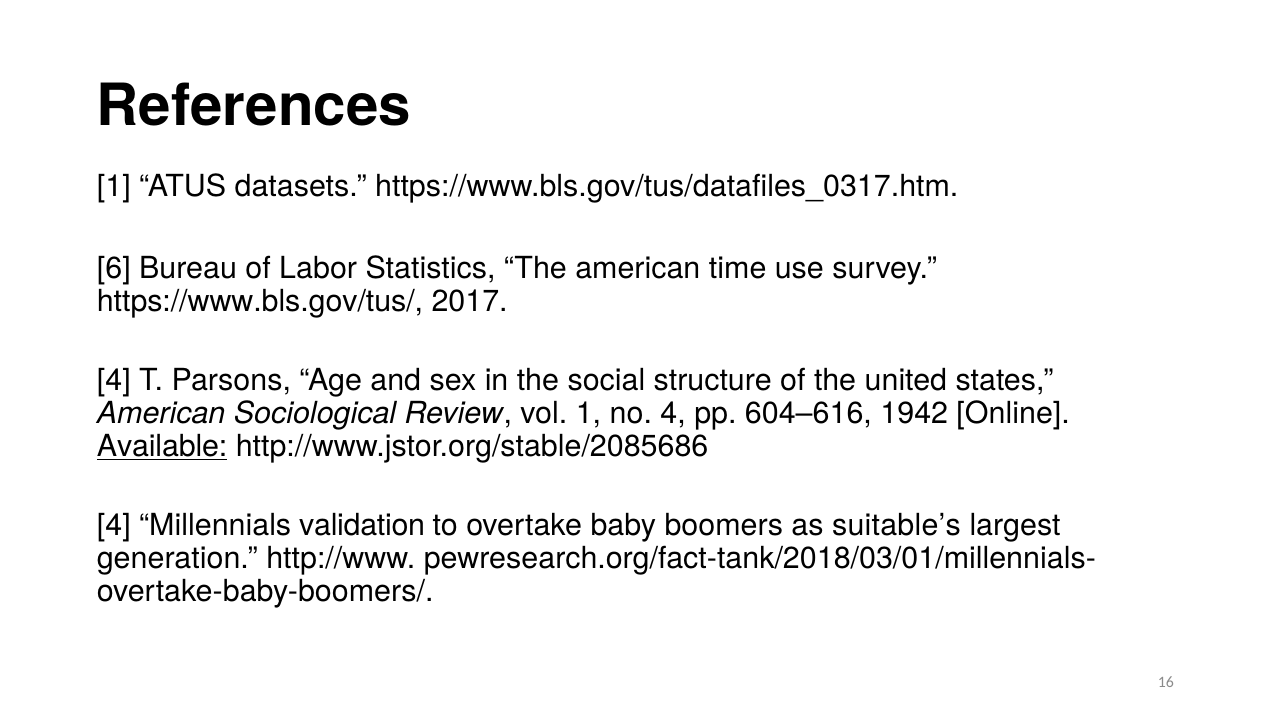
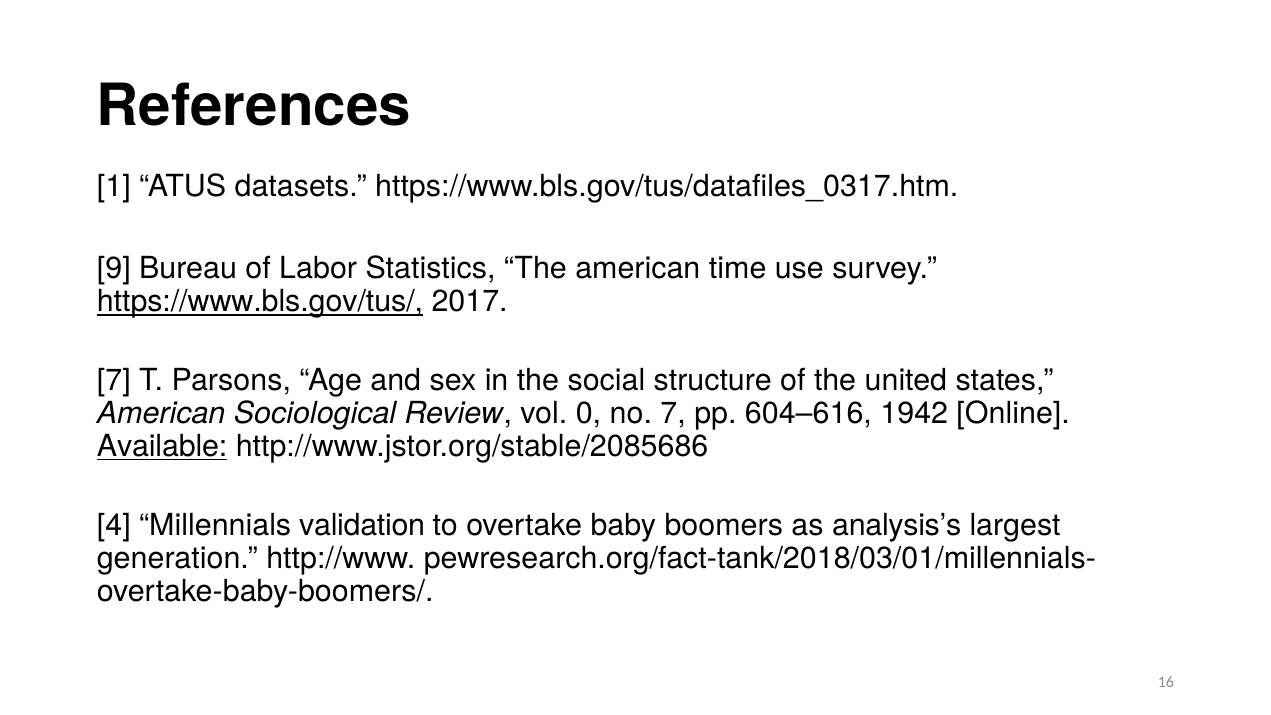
6: 6 -> 9 (114, 269)
https://www.bls.gov/tus/ underline: none -> present (260, 302)
4: 4 -> 7 (114, 381)
vol 1: 1 -> 0 (589, 413)
no 4: 4 -> 7 (673, 413)
suitable’s: suitable’s -> analysis’s (897, 525)
